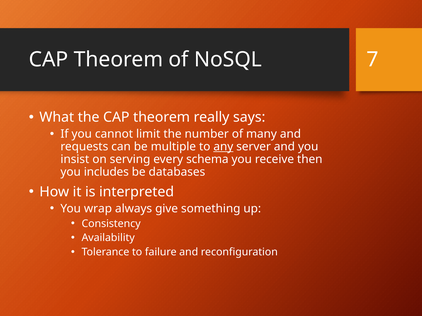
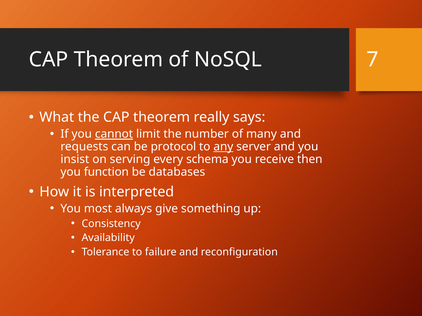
cannot underline: none -> present (114, 134)
multiple: multiple -> protocol (173, 147)
includes: includes -> function (106, 172)
wrap: wrap -> most (98, 209)
